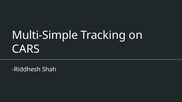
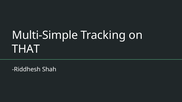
CARS: CARS -> THAT (26, 49)
